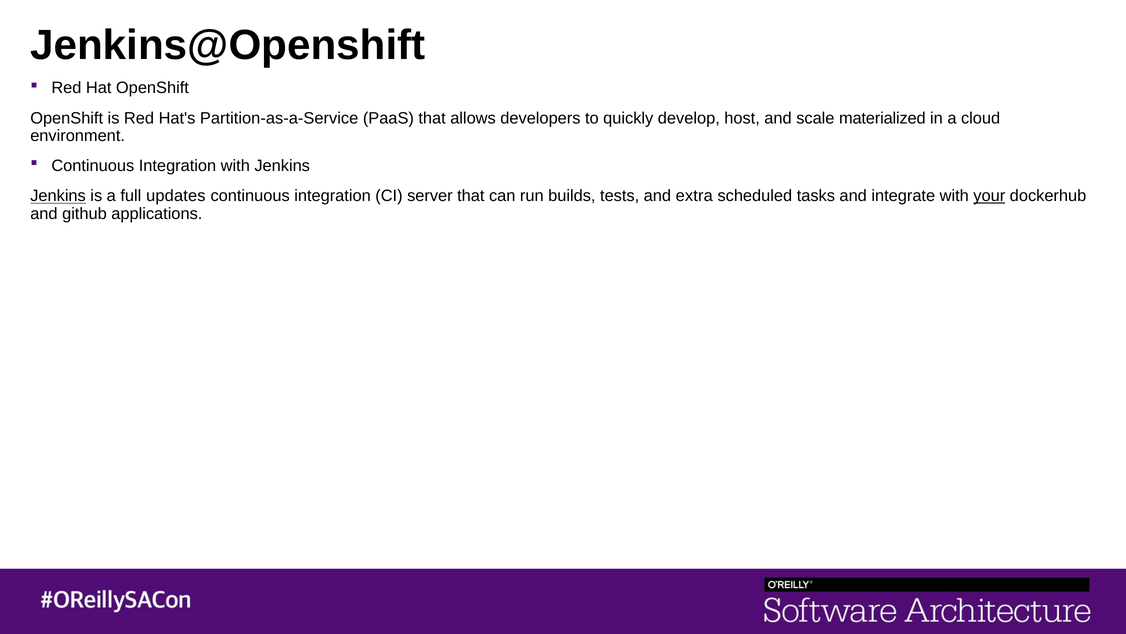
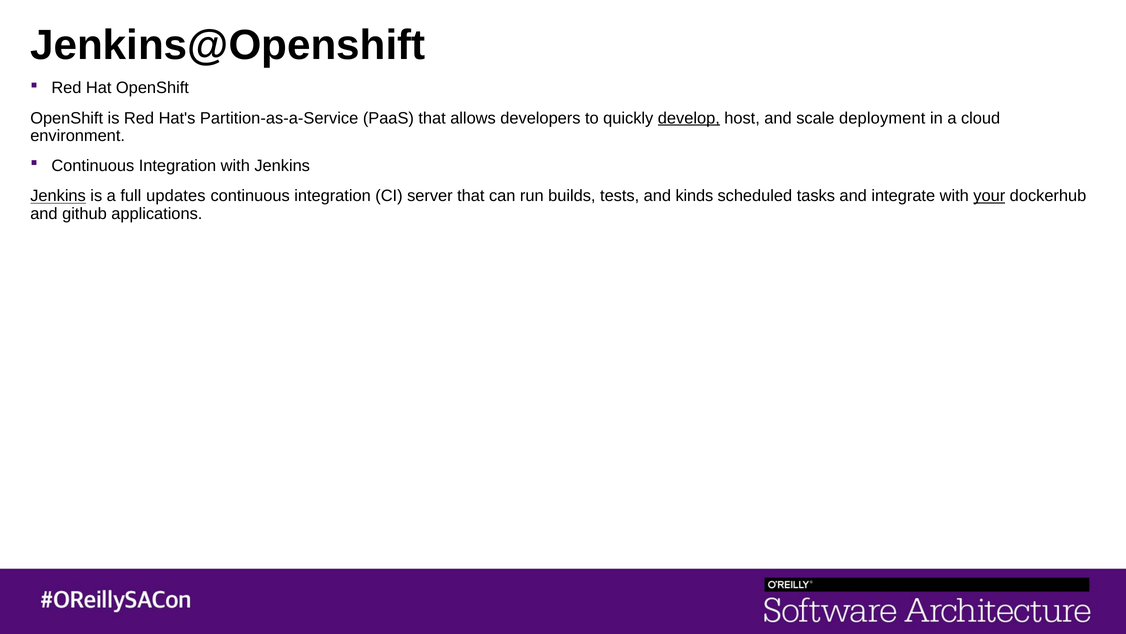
develop underline: none -> present (689, 118)
materialized: materialized -> deployment (882, 118)
extra: extra -> kinds (694, 196)
